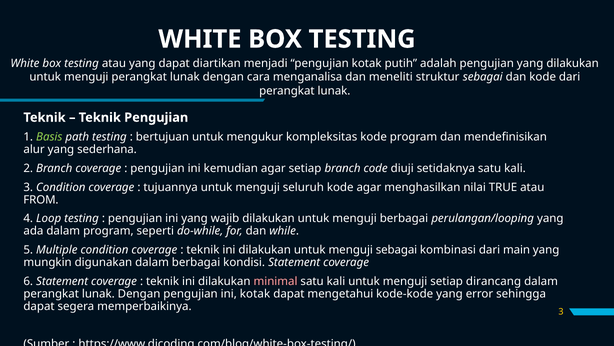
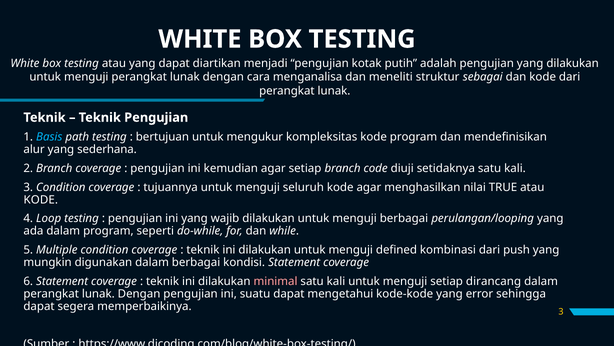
Basis colour: light green -> light blue (49, 137)
FROM: FROM -> KODE (41, 199)
menguji sebagai: sebagai -> defined (396, 250)
main: main -> push (517, 250)
ini kotak: kotak -> suatu (255, 293)
